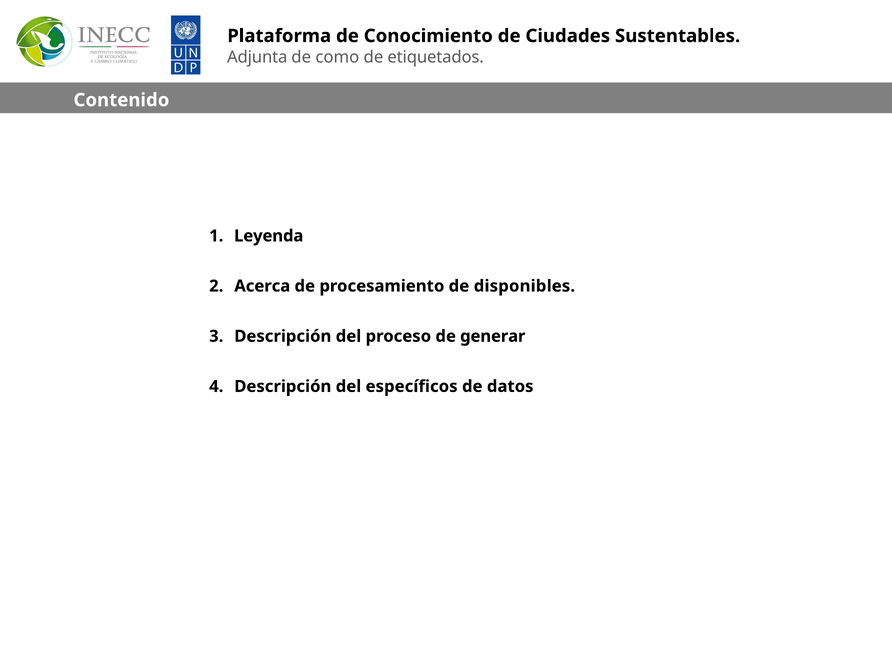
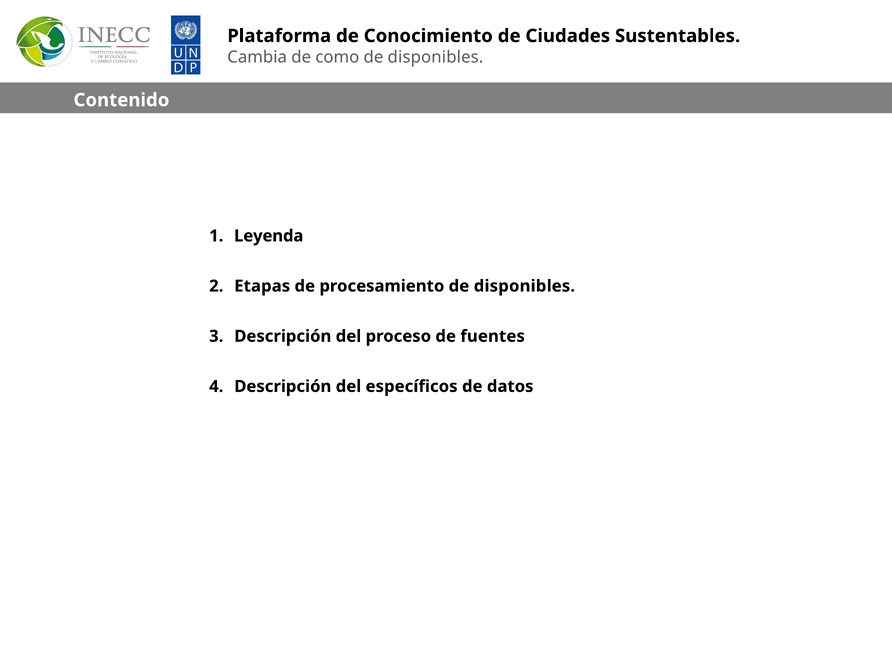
Adjunta: Adjunta -> Cambia (257, 57)
etiquetados: etiquetados -> disponibles (435, 57)
Acerca: Acerca -> Etapas (262, 286)
generar: generar -> fuentes (493, 336)
